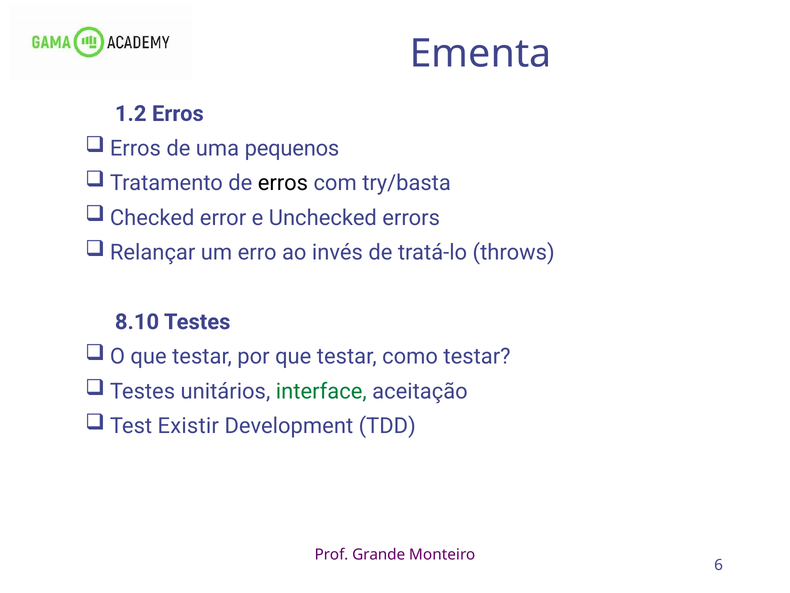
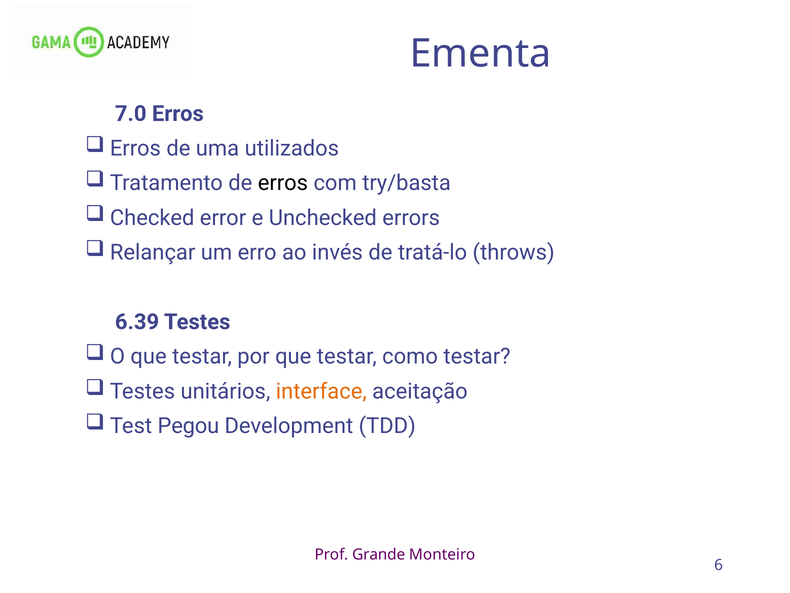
1.2: 1.2 -> 7.0 (131, 114)
pequenos: pequenos -> utilizados (292, 148)
8.10: 8.10 -> 6.39 (137, 322)
interface colour: green -> orange (321, 391)
Existir: Existir -> Pegou (188, 426)
